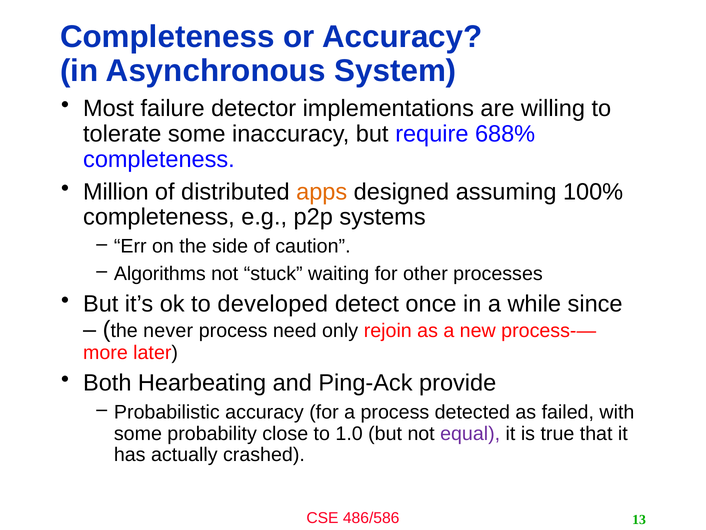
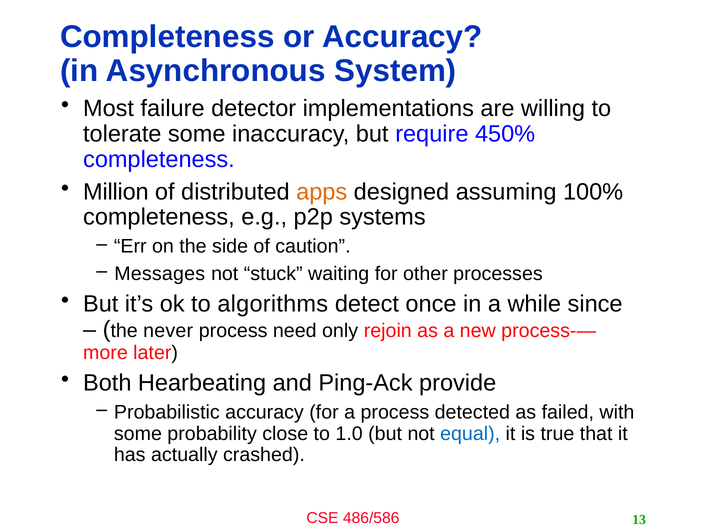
688%: 688% -> 450% (505, 134)
Algorithms: Algorithms -> Messages (160, 273)
developed: developed -> algorithms (273, 304)
equal colour: purple -> blue (470, 433)
